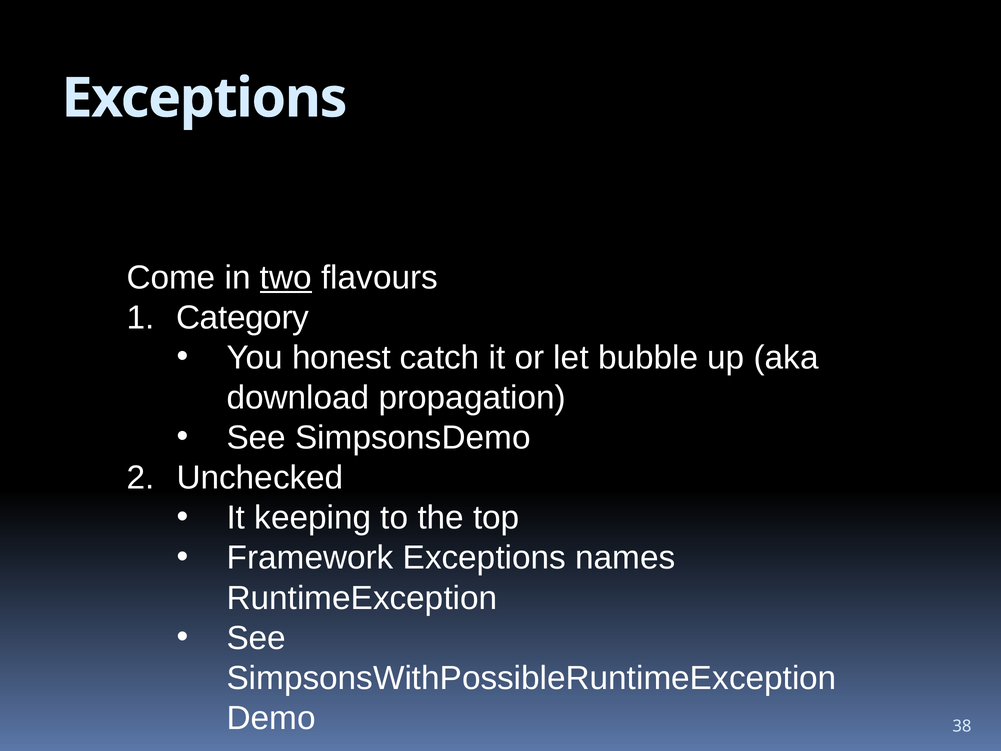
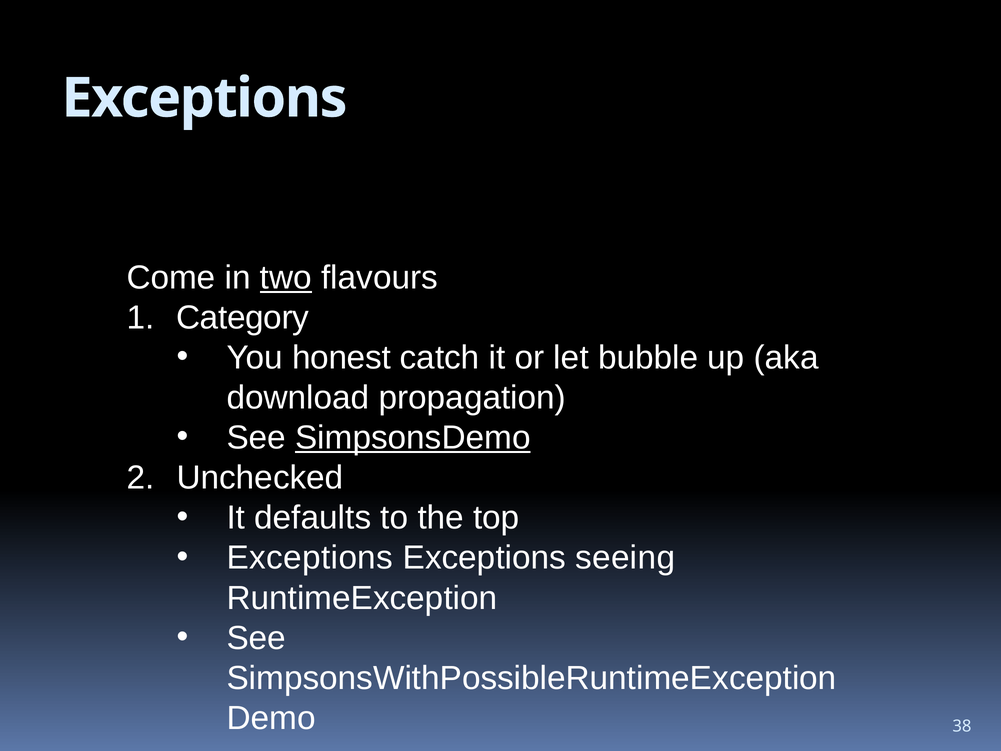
SimpsonsDemo underline: none -> present (413, 438)
keeping: keeping -> defaults (313, 518)
Framework: Framework -> Exceptions (310, 558)
names: names -> seeing (625, 558)
